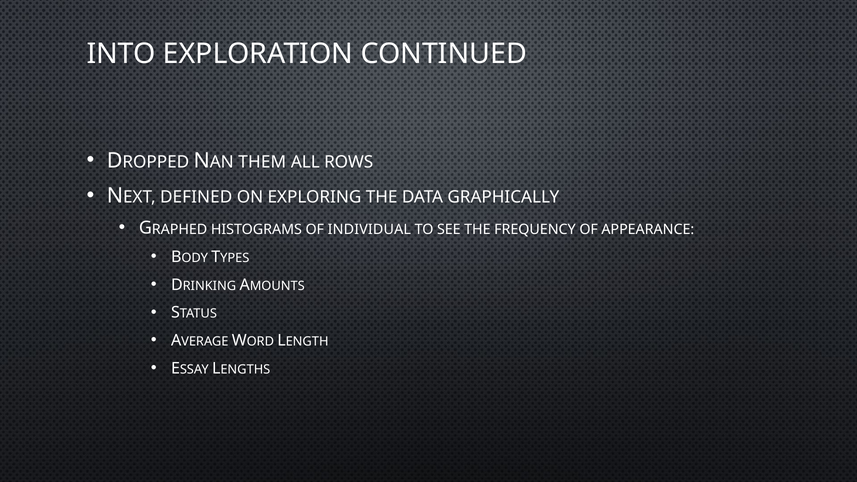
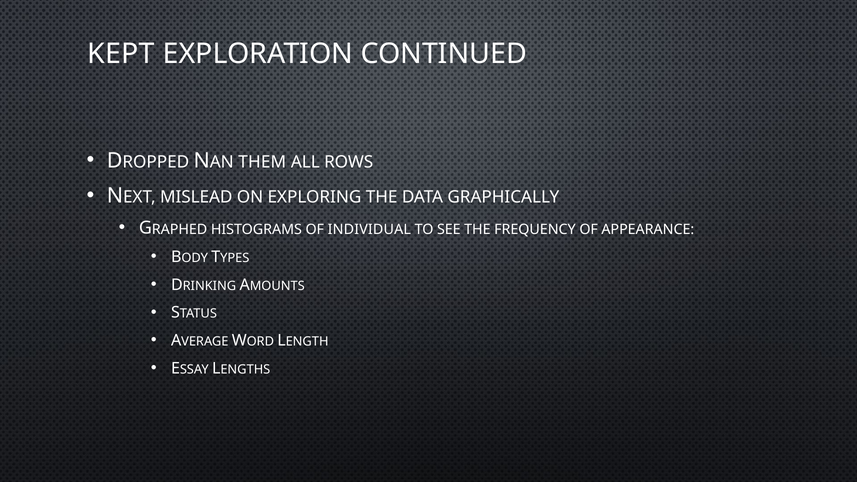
INTO: INTO -> KEPT (121, 54)
DEFINED: DEFINED -> MISLEAD (196, 197)
